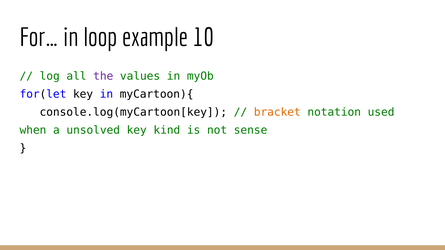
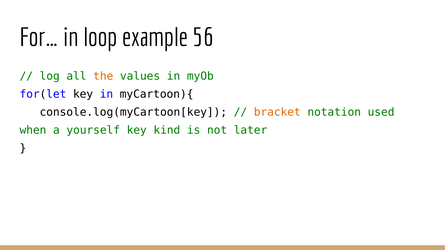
10: 10 -> 56 (203, 38)
the colour: purple -> orange (103, 76)
unsolved: unsolved -> yourself (93, 130)
sense: sense -> later (251, 130)
